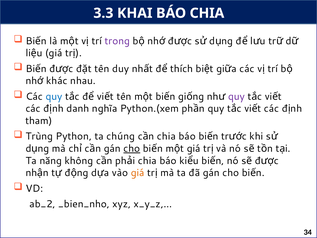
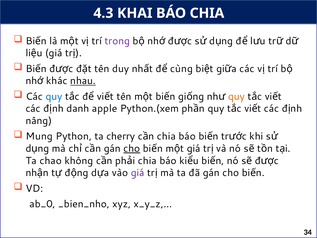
3.3: 3.3 -> 4.3 (103, 13)
thích: thích -> cùng (182, 69)
nhau underline: none -> present (83, 81)
quy colour: purple -> orange (237, 96)
nghĩa: nghĩa -> apple (105, 108)
tham: tham -> nâng (39, 121)
Trùng: Trùng -> Mung (39, 136)
chúng: chúng -> cherry (121, 136)
năng: năng -> chao (51, 161)
giá colour: orange -> purple (138, 173)
ab_2: ab_2 -> ab_0 (42, 204)
